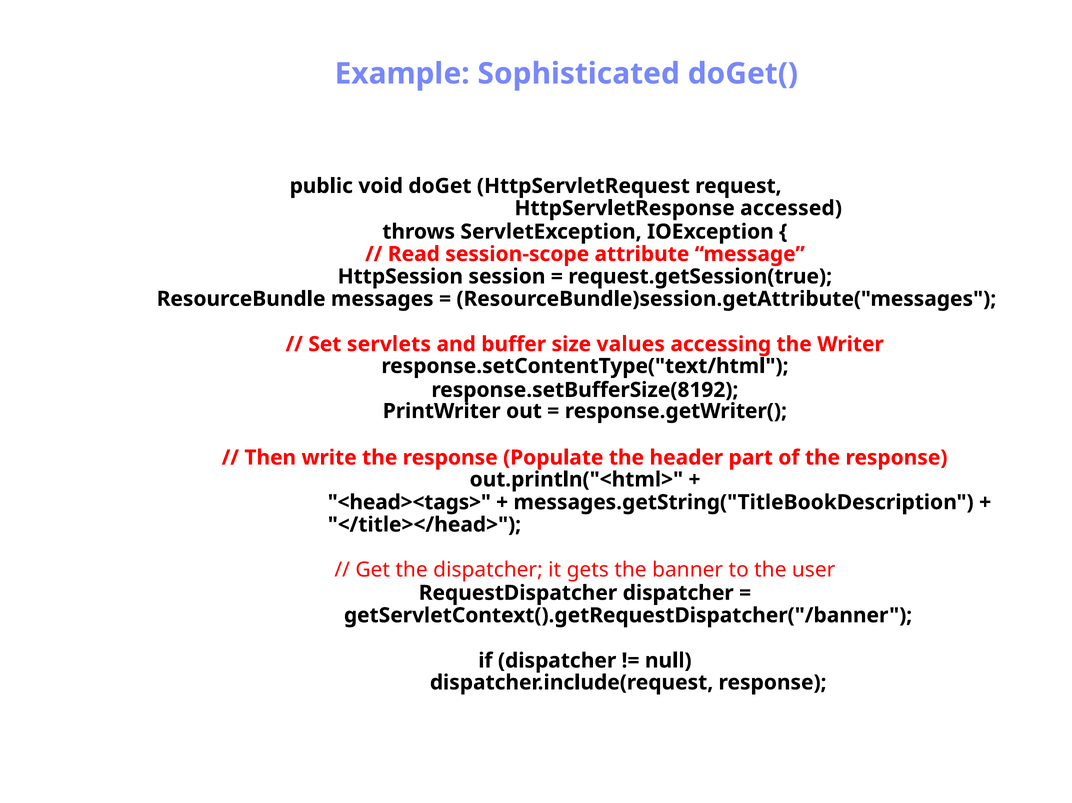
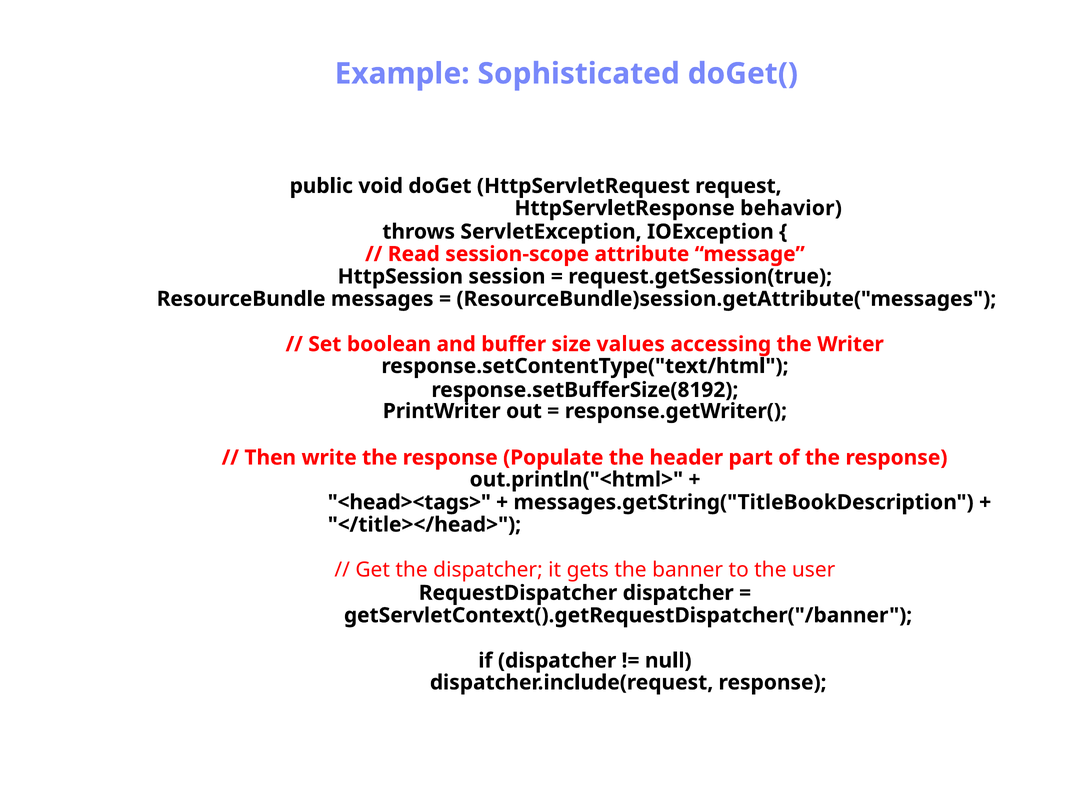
accessed: accessed -> behavior (791, 208)
servlets: servlets -> boolean (389, 344)
